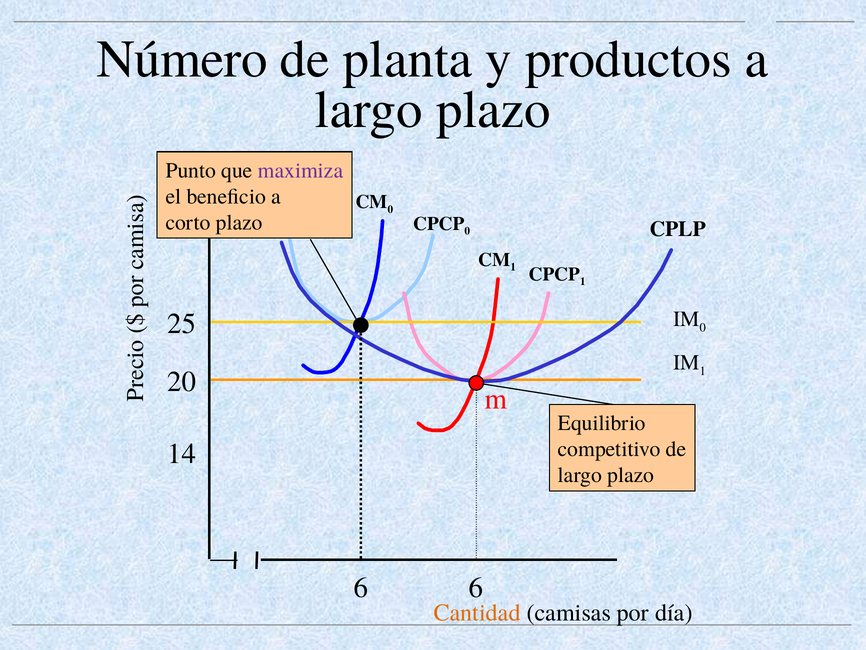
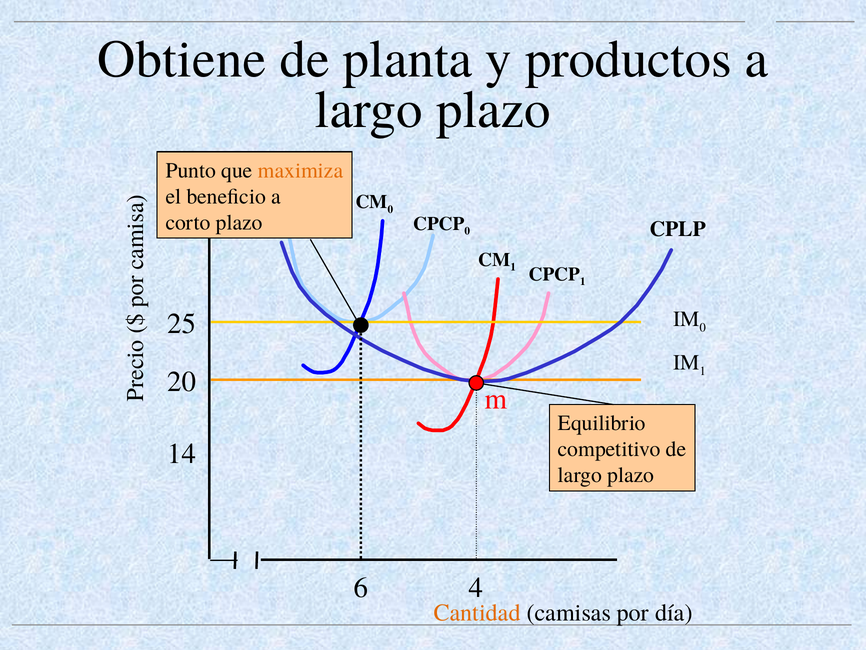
Número: Número -> Obtiene (182, 59)
maximiza colour: purple -> orange (301, 170)
6 6: 6 -> 4 (476, 587)
